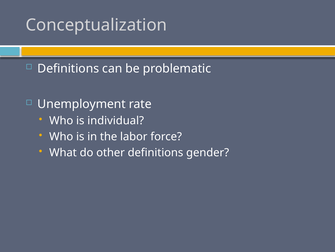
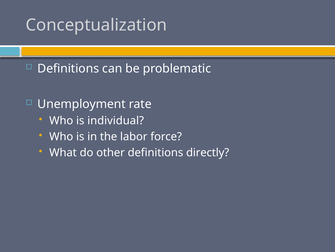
gender: gender -> directly (208, 152)
